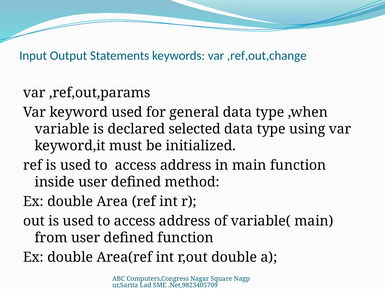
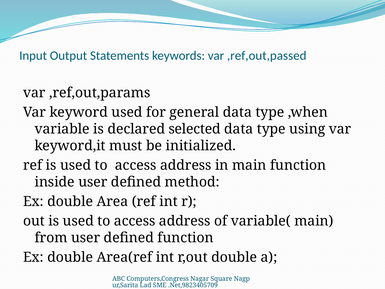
,ref,out,change: ,ref,out,change -> ,ref,out,passed (267, 56)
